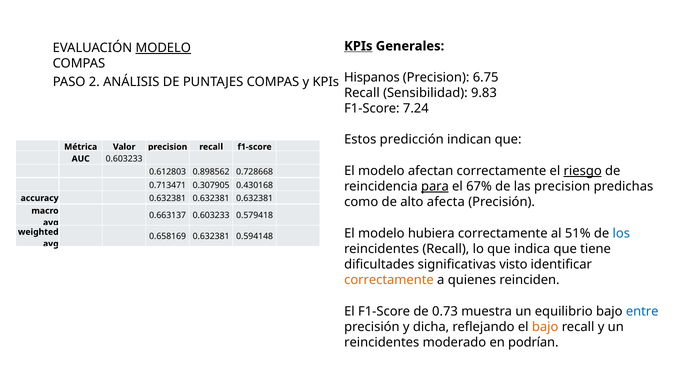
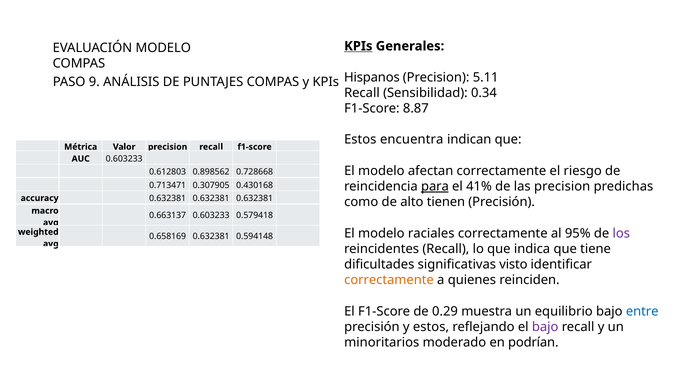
MODELO underline: present -> none (163, 48)
6.75: 6.75 -> 5.11 (486, 77)
2: 2 -> 9 (94, 82)
9.83: 9.83 -> 0.34 (484, 93)
7.24: 7.24 -> 8.87 (416, 108)
predicción: predicción -> encuentra (412, 140)
riesgo underline: present -> none (583, 171)
67%: 67% -> 41% (479, 186)
afecta: afecta -> tienen (446, 202)
hubiera: hubiera -> raciales (431, 233)
51%: 51% -> 95% (578, 233)
los colour: blue -> purple (621, 233)
0.73: 0.73 -> 0.29 (445, 311)
y dicha: dicha -> estos (431, 327)
bajo colour: orange -> purple (545, 327)
reincidentes: reincidentes -> minoritarios (382, 342)
